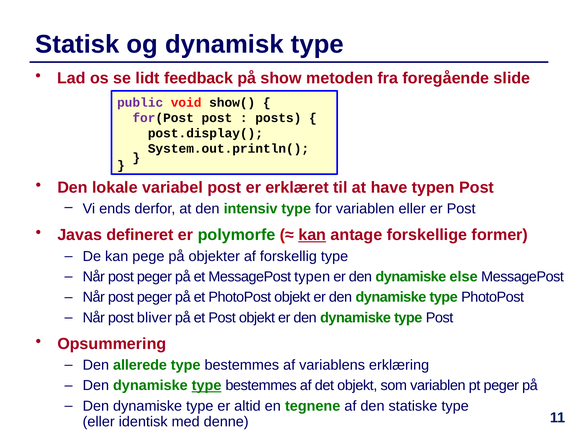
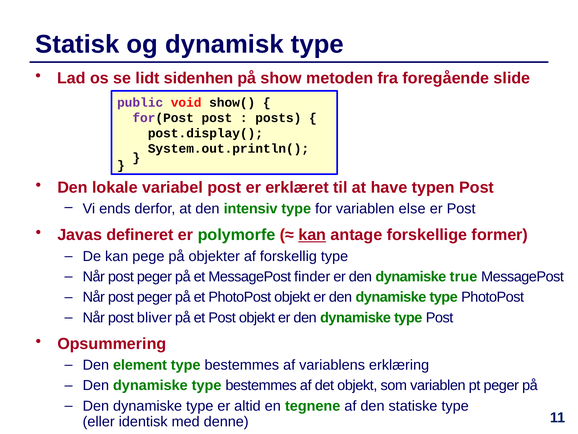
feedback: feedback -> sidenhen (199, 78)
variablen eller: eller -> else (412, 209)
MessagePost typen: typen -> finder (312, 276)
else: else -> true (463, 276)
allerede: allerede -> element (140, 365)
type underline: present -> none (207, 385)
